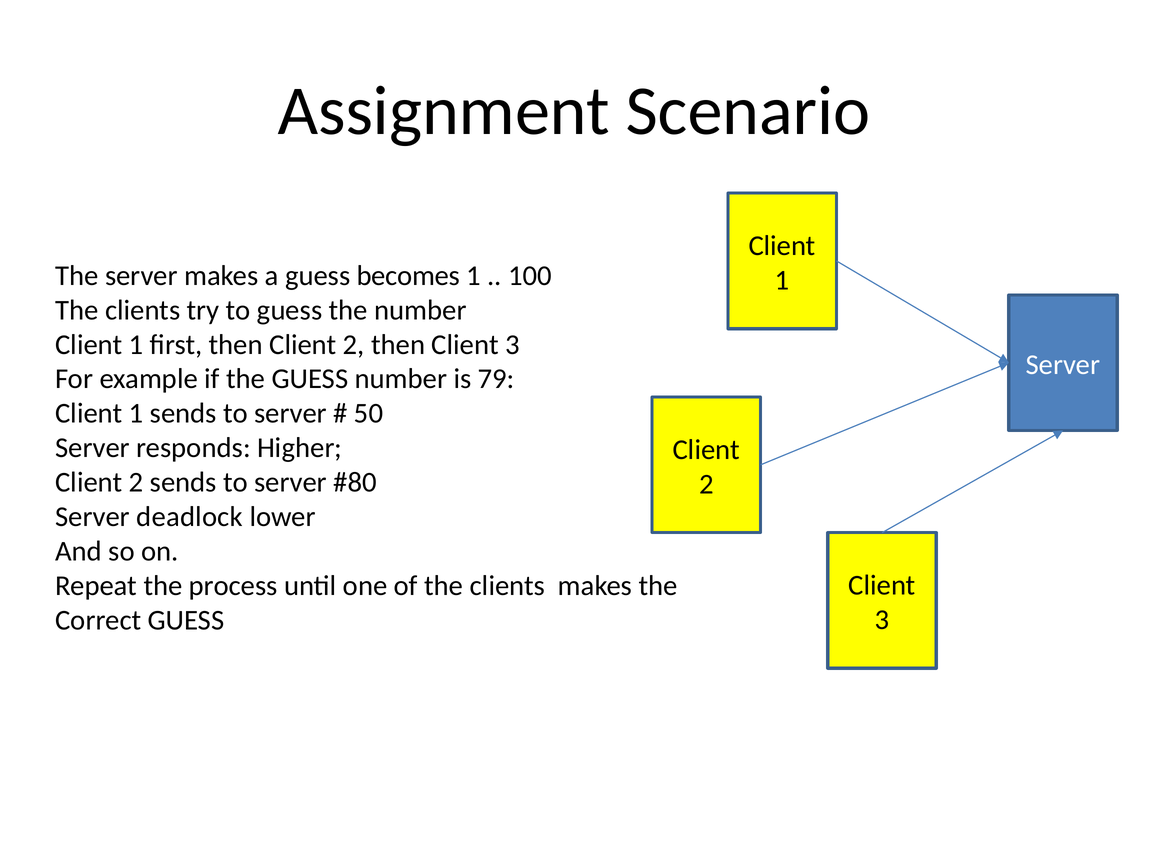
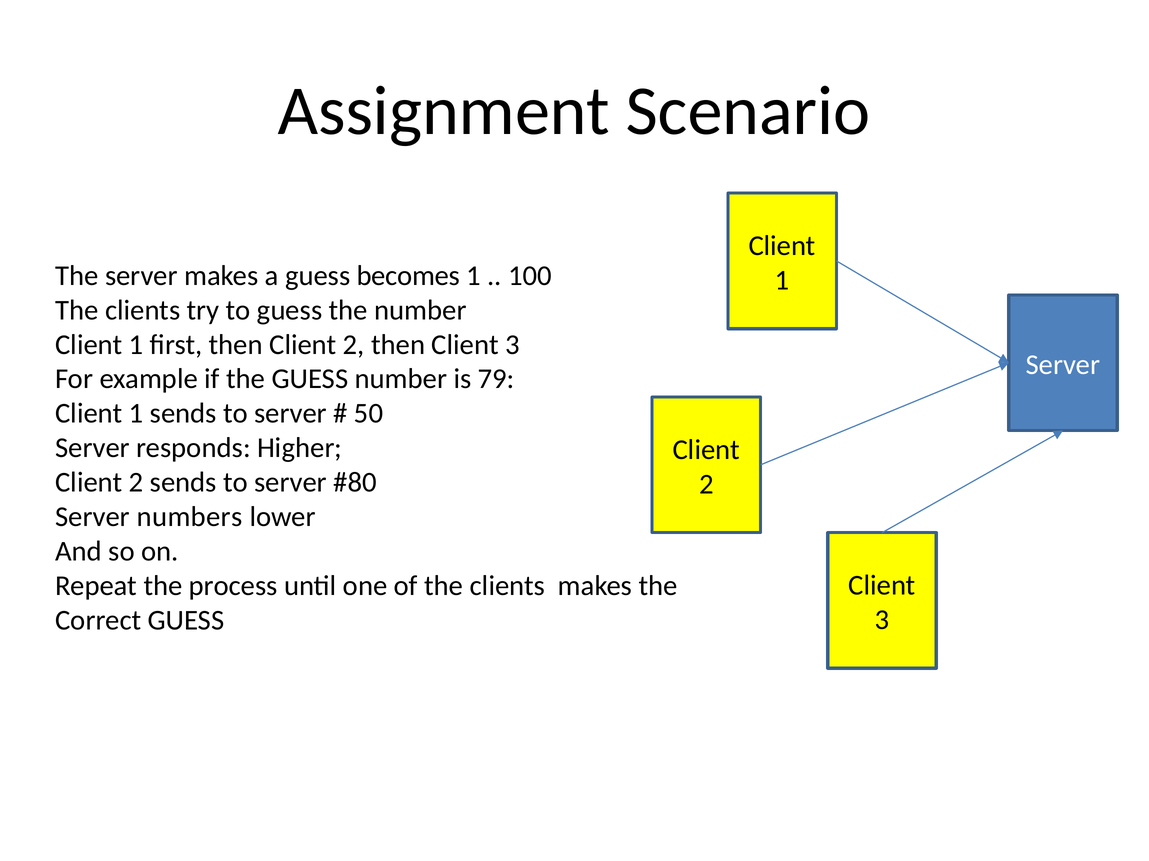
deadlock: deadlock -> numbers (190, 517)
